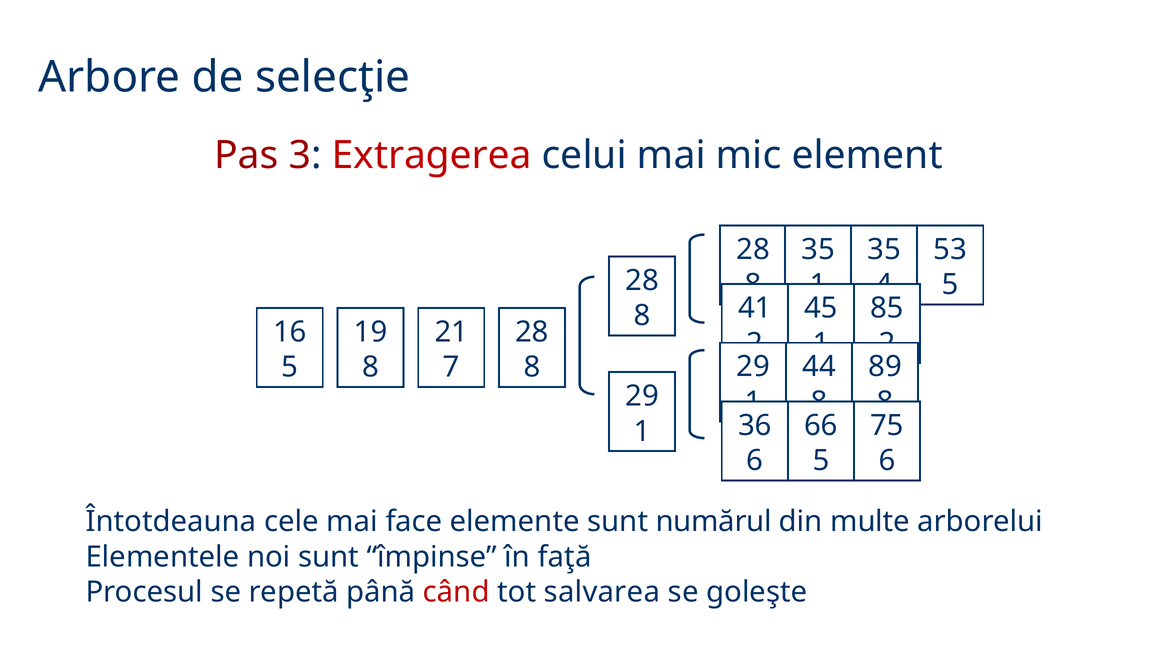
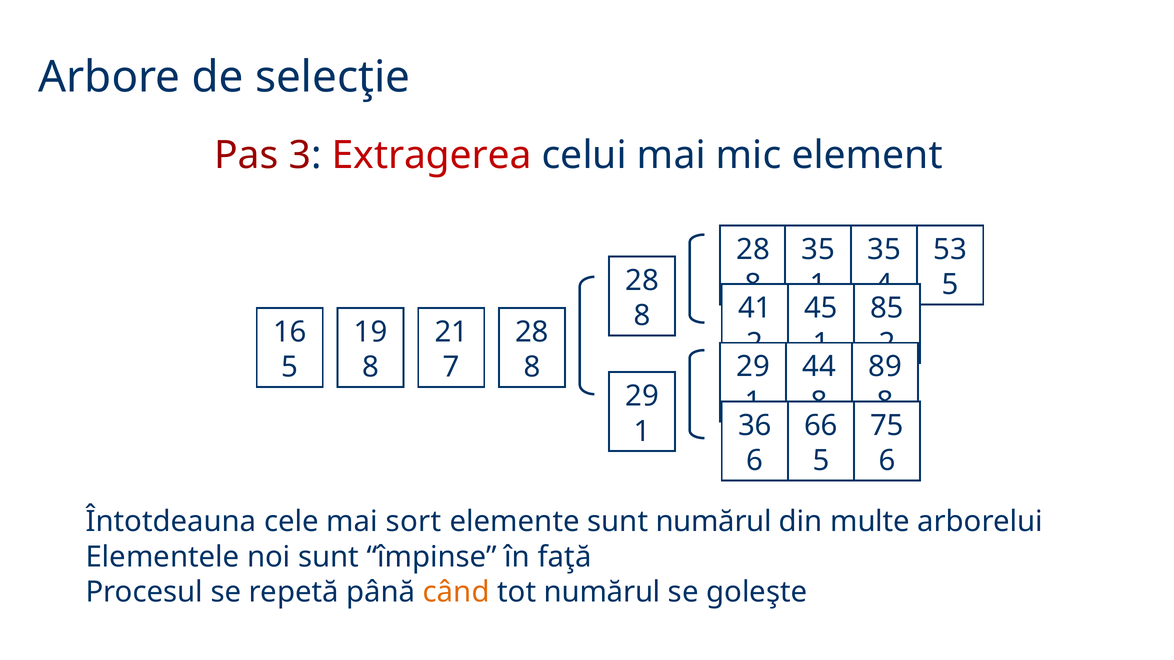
face: face -> sort (414, 522)
când colour: red -> orange (456, 592)
tot salvarea: salvarea -> numărul (602, 592)
